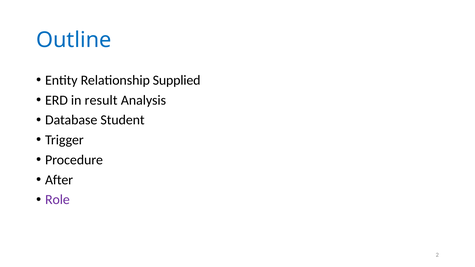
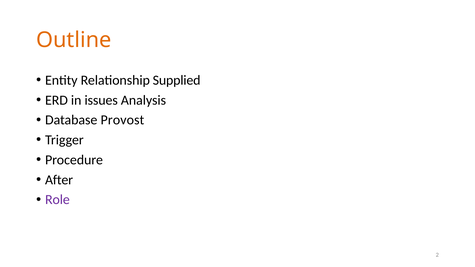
Outline colour: blue -> orange (74, 40)
result: result -> issues (101, 100)
Student: Student -> Provost (122, 120)
